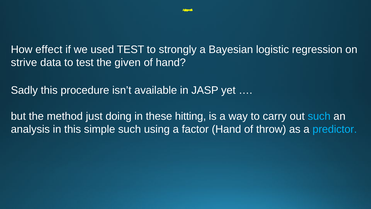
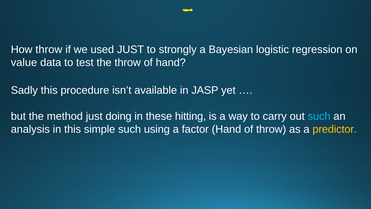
How effect: effect -> throw (49, 49)
used TEST: TEST -> JUST (131, 49)
strive: strive -> value (24, 62)
the given: given -> throw (128, 62)
predictor colour: light blue -> yellow (335, 129)
